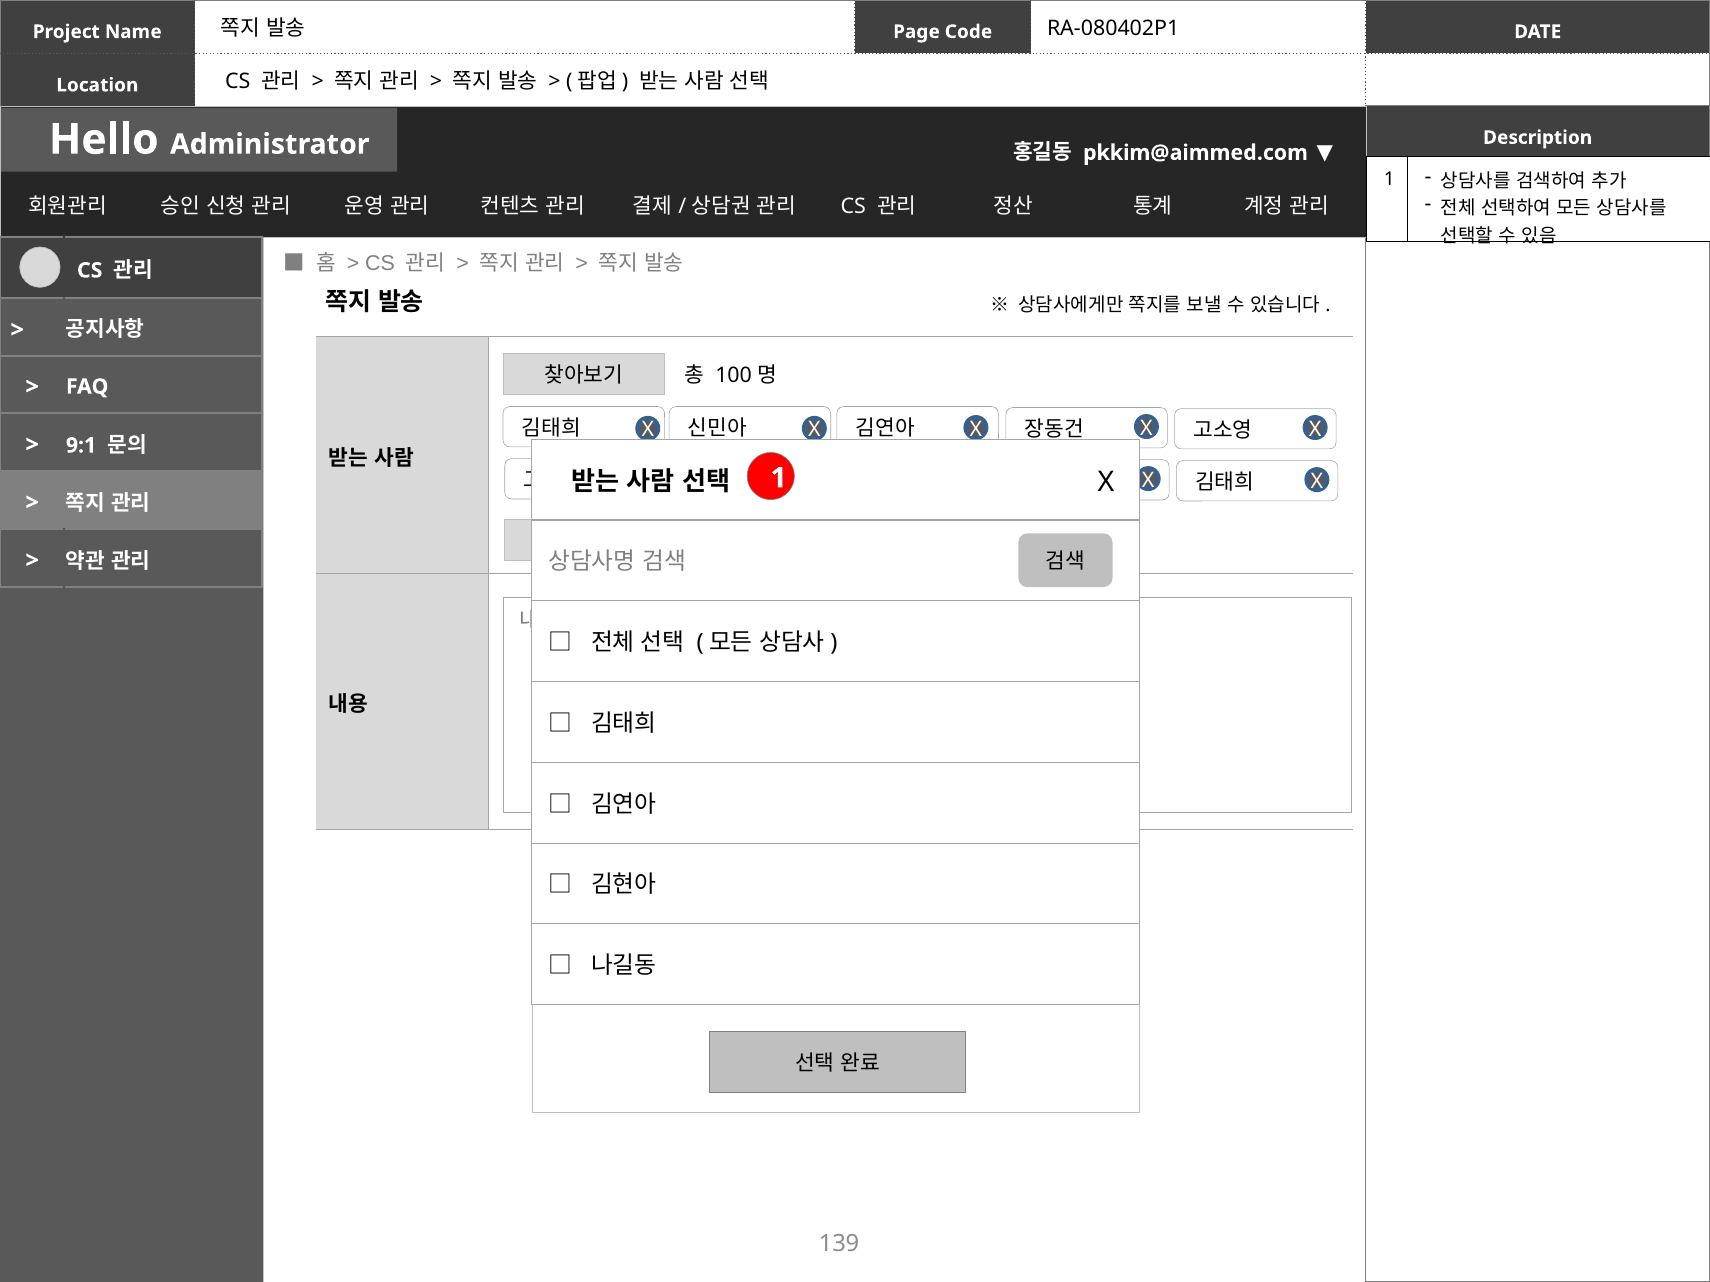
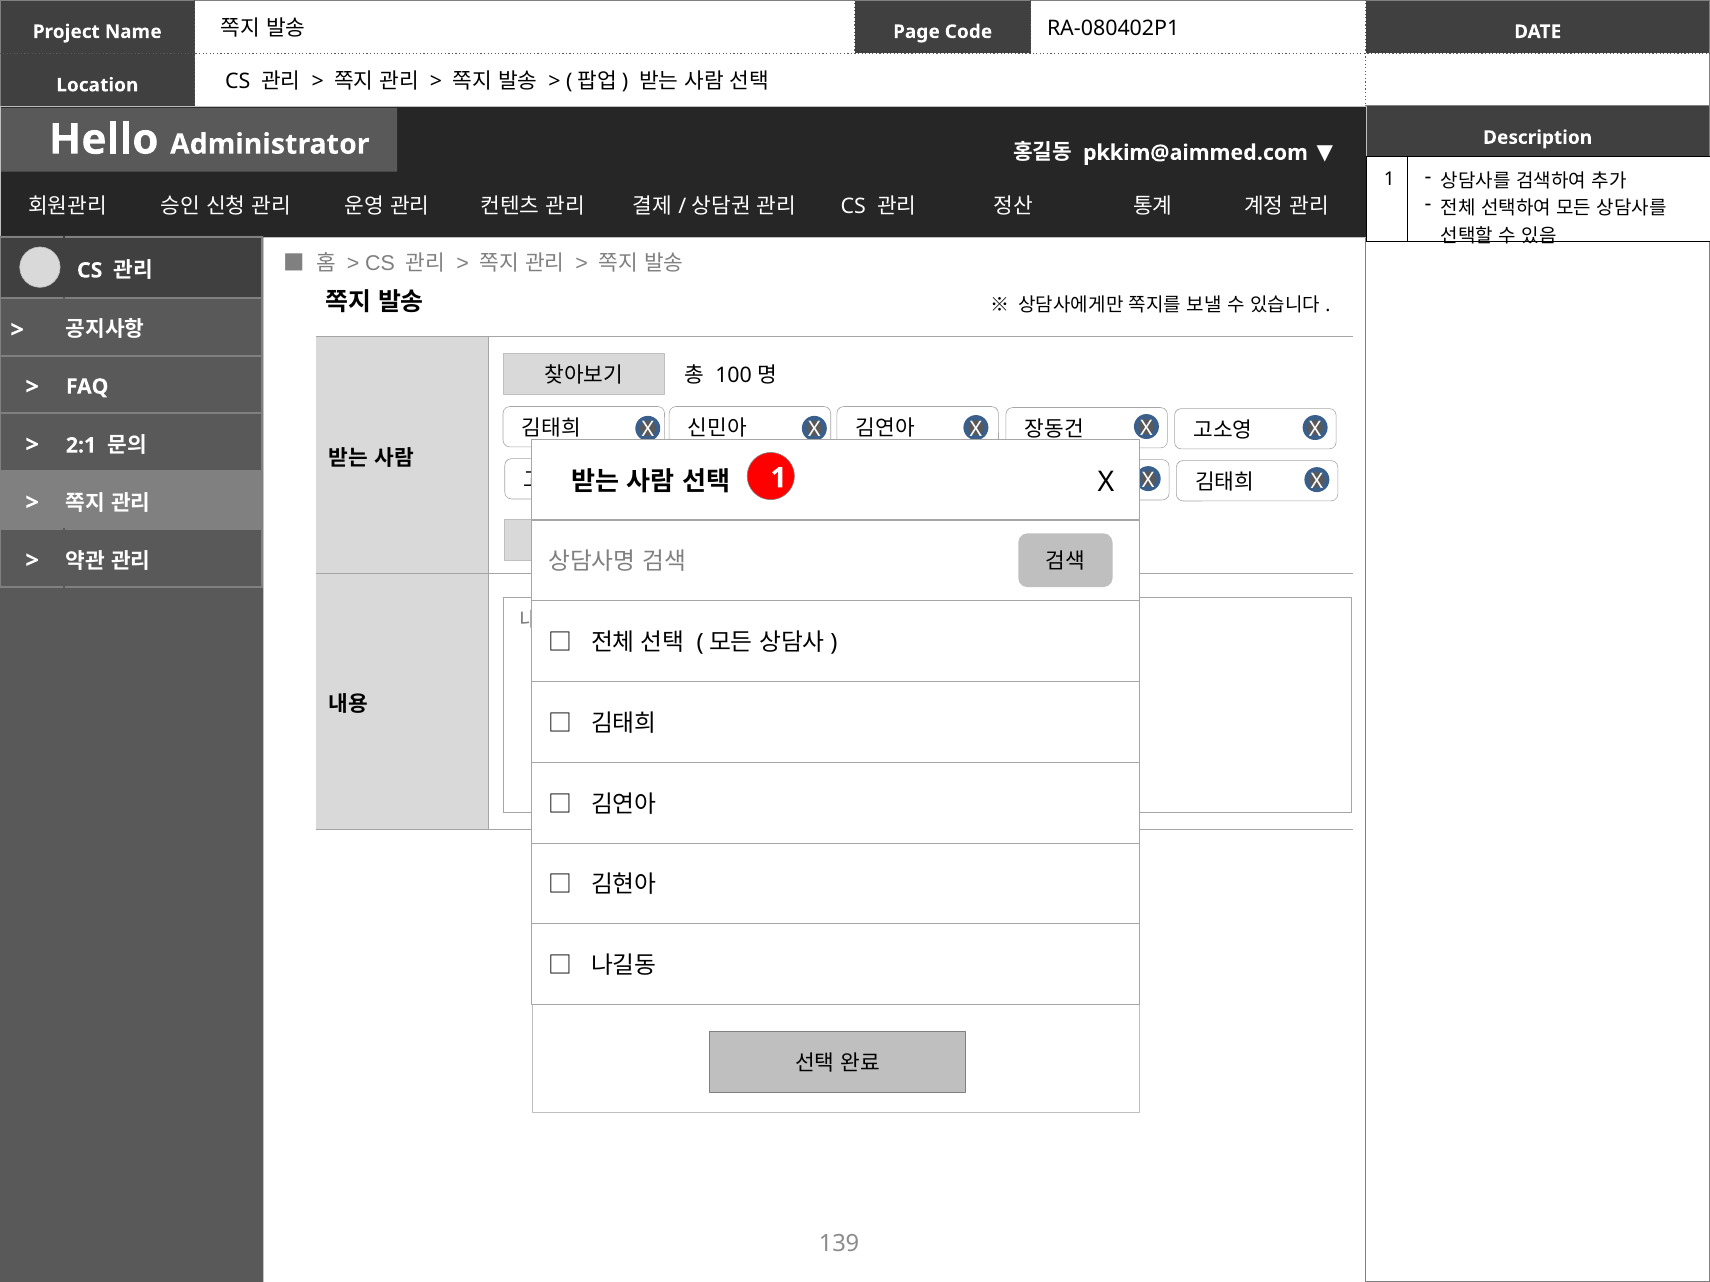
9:1: 9:1 -> 2:1 (81, 446)
